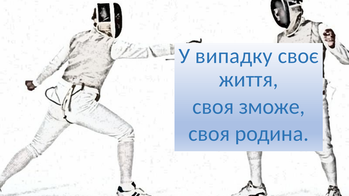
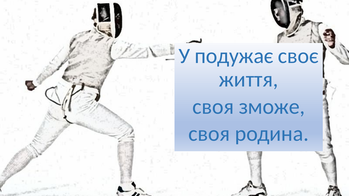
випадку: випадку -> подужає (234, 56)
